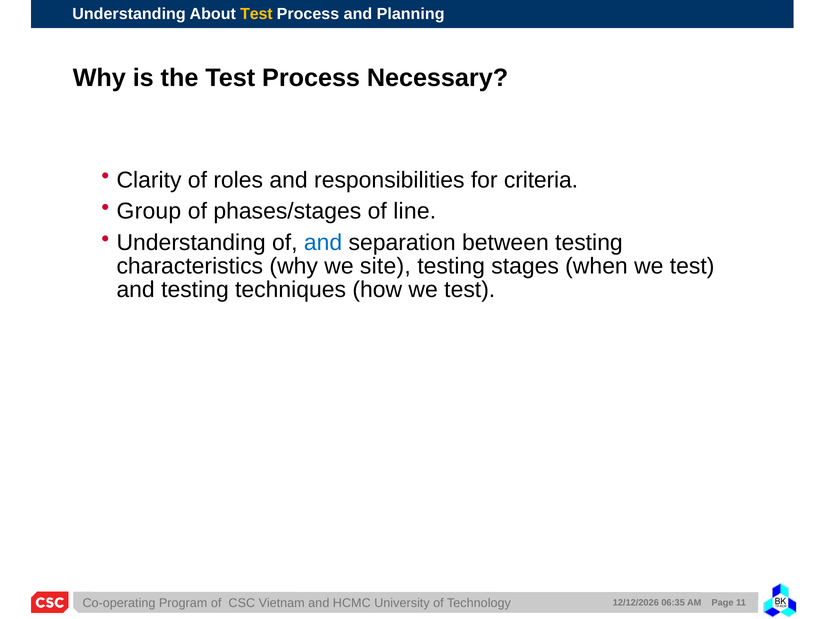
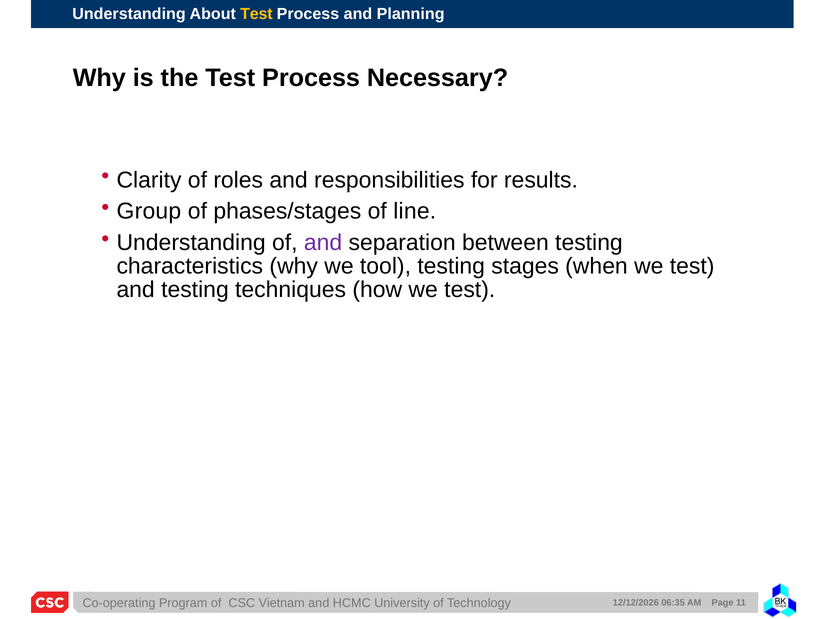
criteria: criteria -> results (541, 180)
and colour: blue -> purple (323, 243)
site: site -> tool (385, 266)
